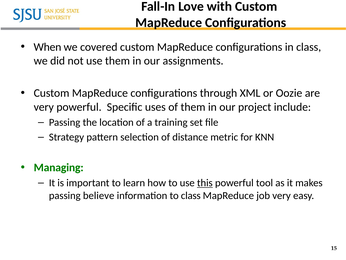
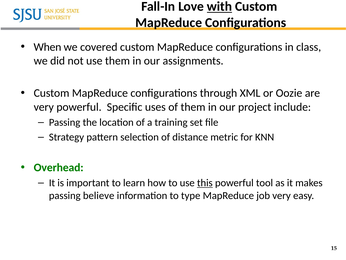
with underline: none -> present (220, 6)
Managing: Managing -> Overhead (59, 167)
to class: class -> type (191, 195)
